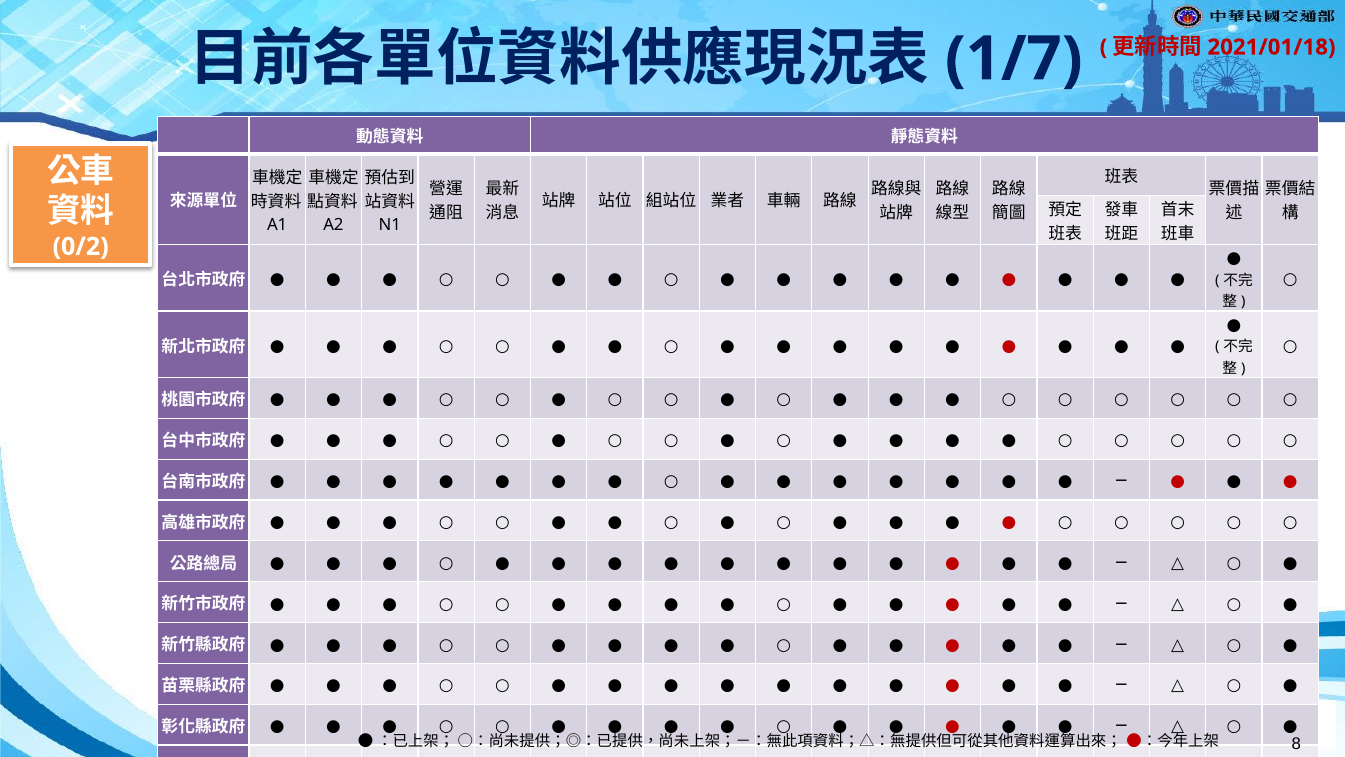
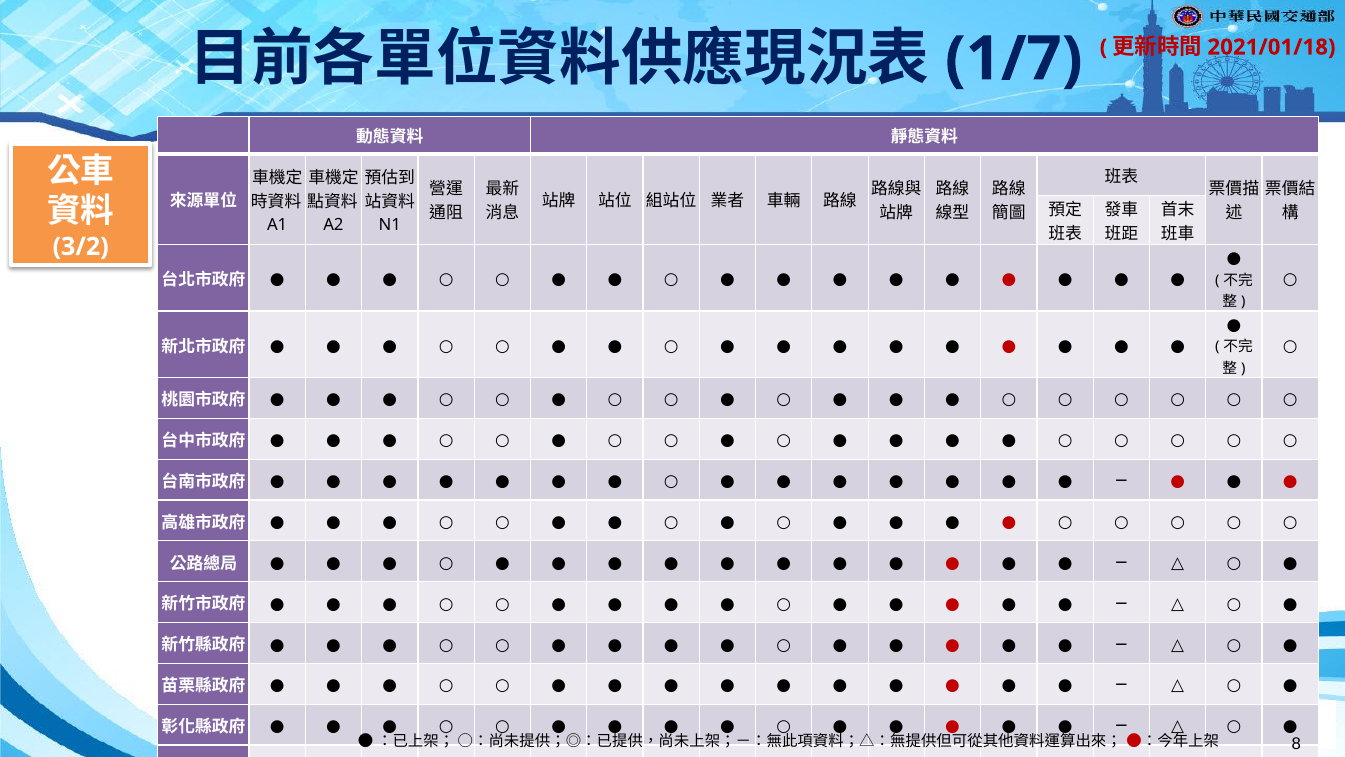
0/2: 0/2 -> 3/2 (81, 246)
